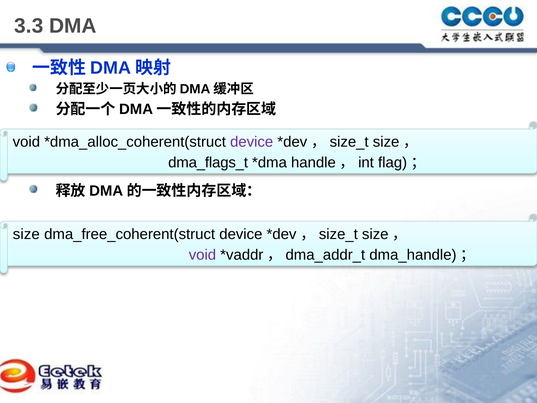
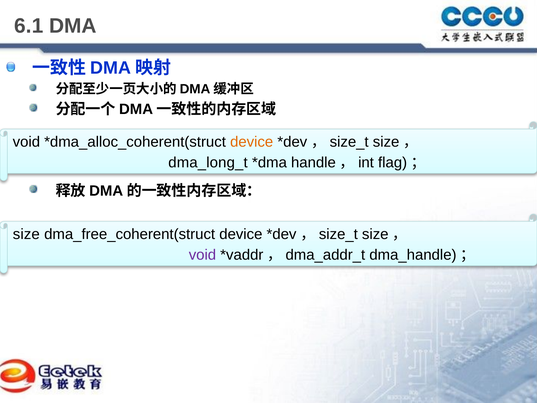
3.3: 3.3 -> 6.1 (29, 26)
device colour: purple -> orange (252, 142)
dma_flags_t: dma_flags_t -> dma_long_t (208, 163)
